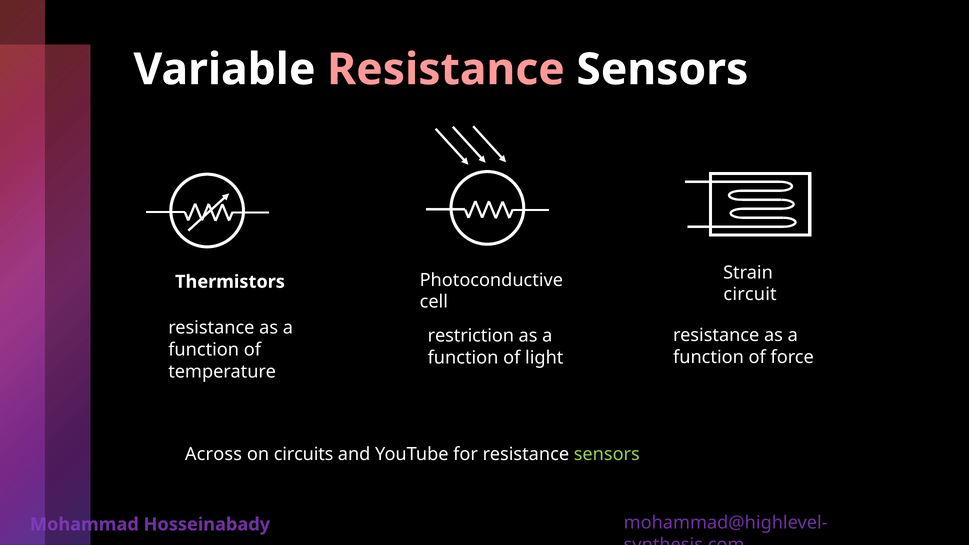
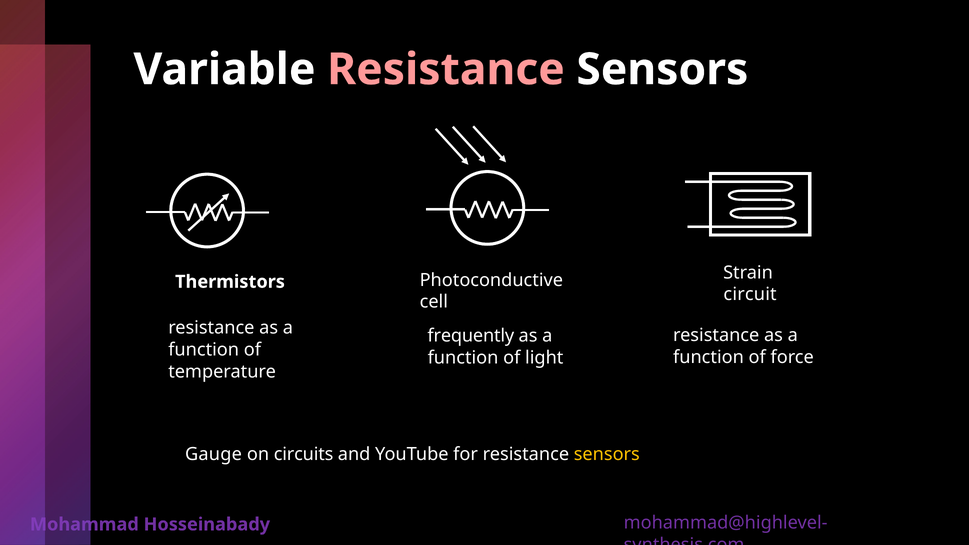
restriction: restriction -> frequently (471, 336)
Across: Across -> Gauge (213, 454)
sensors colour: light green -> yellow (607, 454)
